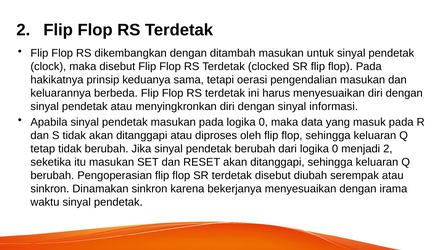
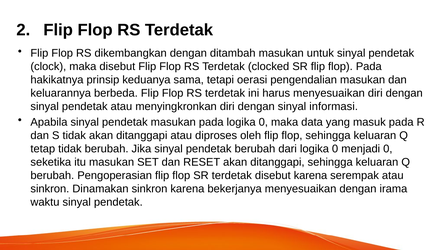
menjadi 2: 2 -> 0 (388, 149)
disebut diubah: diubah -> karena (310, 175)
